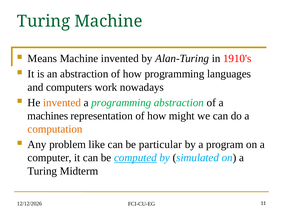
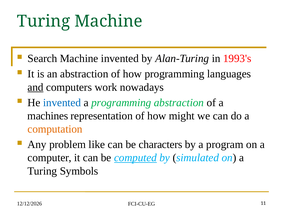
Means: Means -> Search (42, 58)
1910's: 1910's -> 1993's (237, 58)
and underline: none -> present (36, 87)
invented colour: orange -> blue (62, 102)
particular: particular -> characters (161, 144)
Midterm: Midterm -> Symbols (79, 170)
